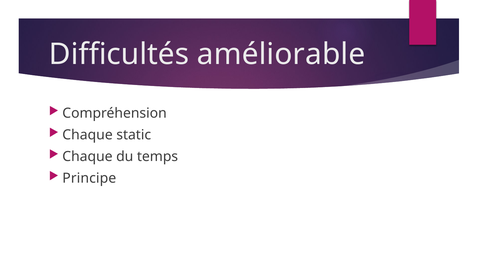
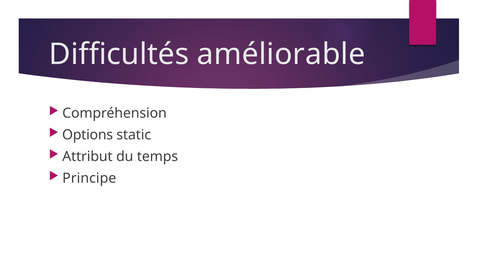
Chaque: Chaque -> Options (88, 135)
Chaque: Chaque -> Attribut (87, 157)
